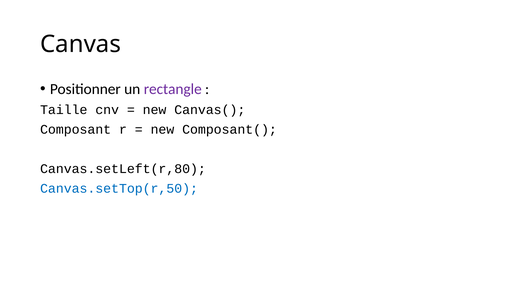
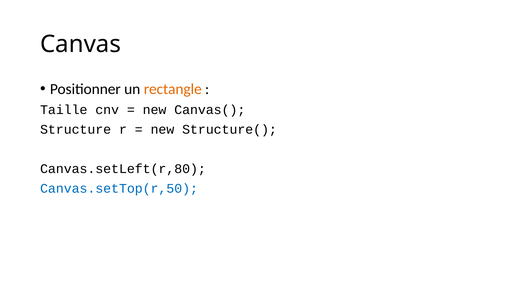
rectangle colour: purple -> orange (173, 89)
Composant: Composant -> Structure (76, 129)
Composant(: Composant( -> Structure( (230, 129)
